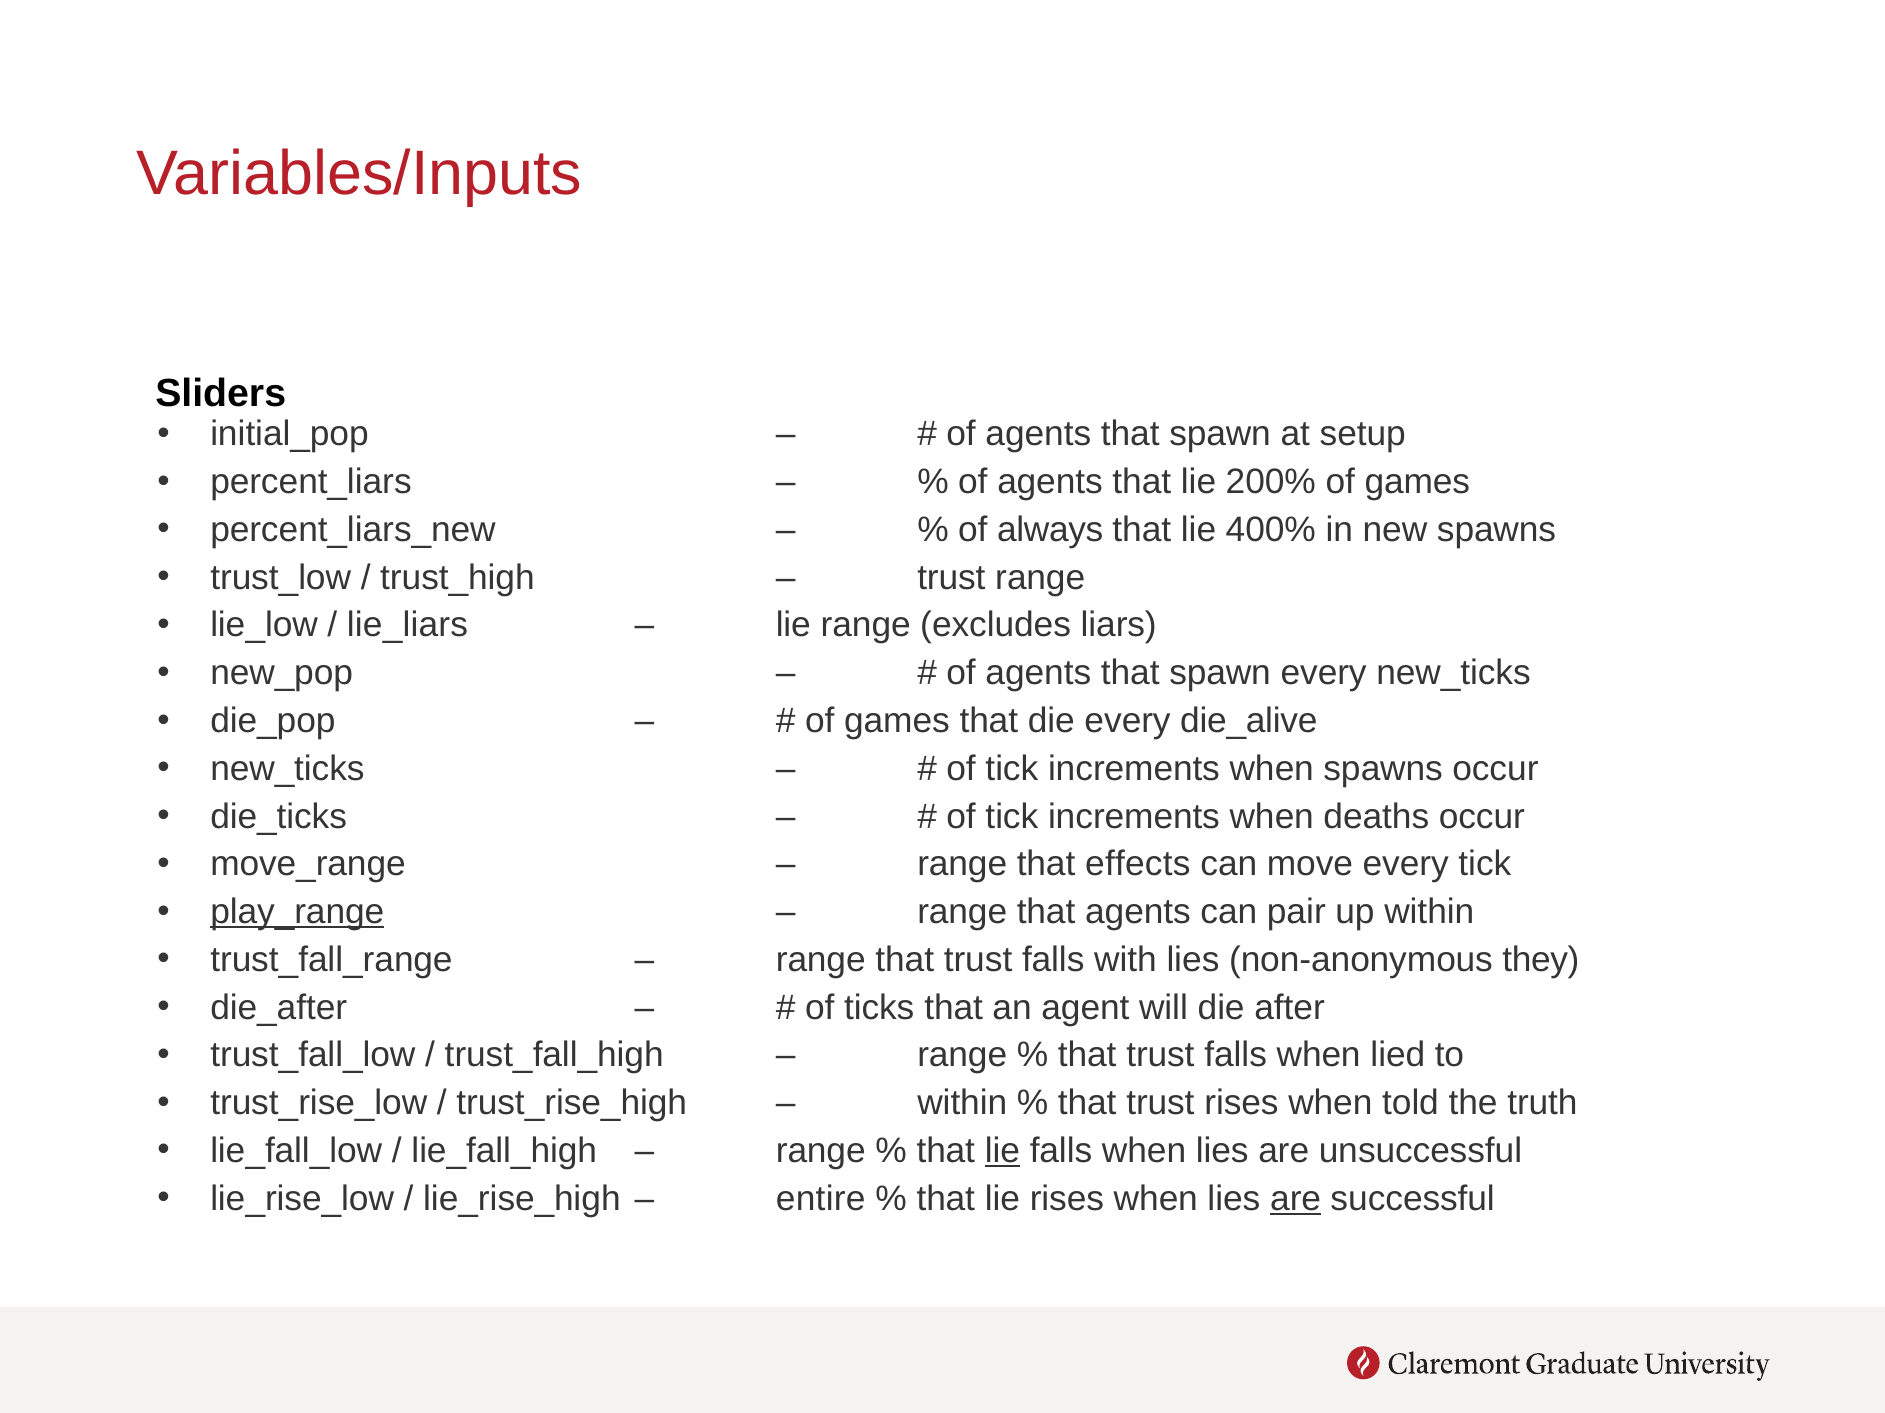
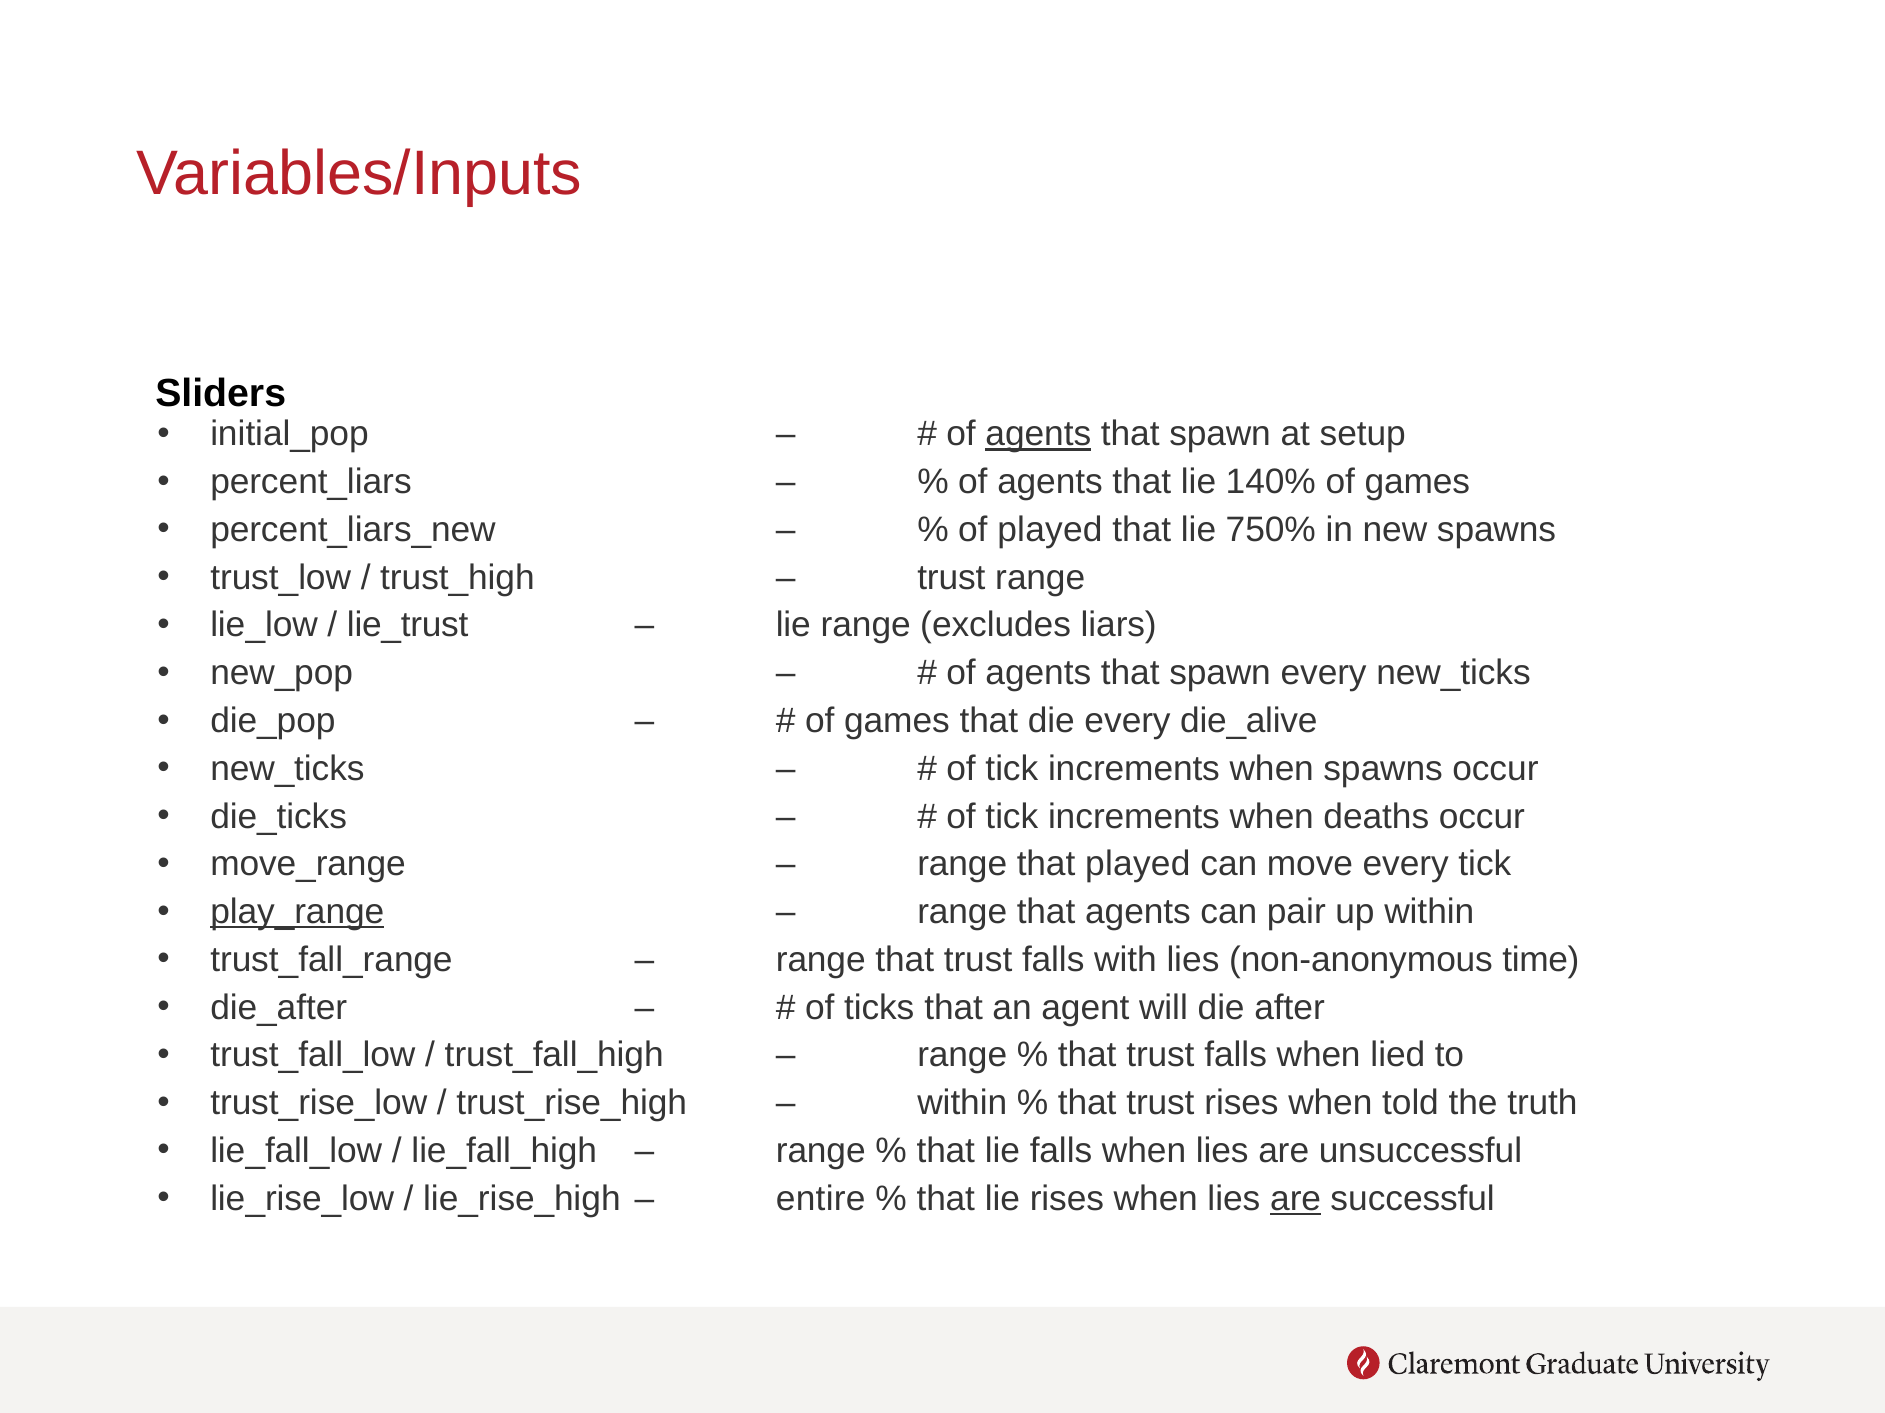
agents underline: none -> present (1038, 435)
200%: 200% -> 140% (1271, 482)
of always: always -> played (1050, 530)
400%: 400% -> 750% (1271, 530)
lie_liars: lie_liars -> lie_trust (408, 626)
that effects: effects -> played (1138, 865)
they: they -> time (1541, 960)
lie underline: present -> none (1002, 1151)
